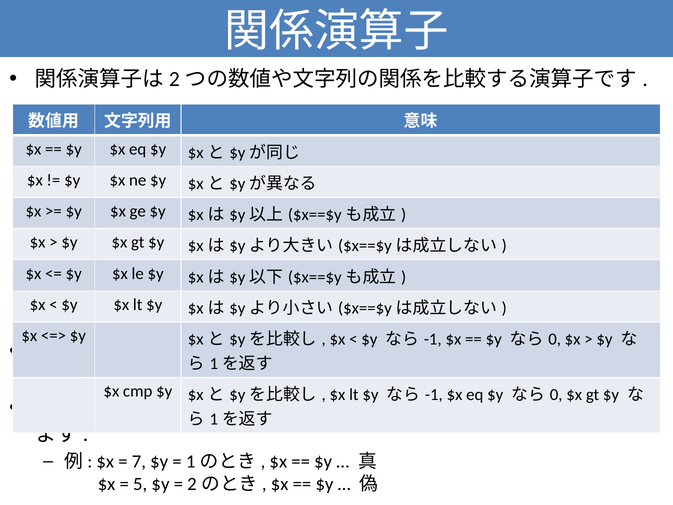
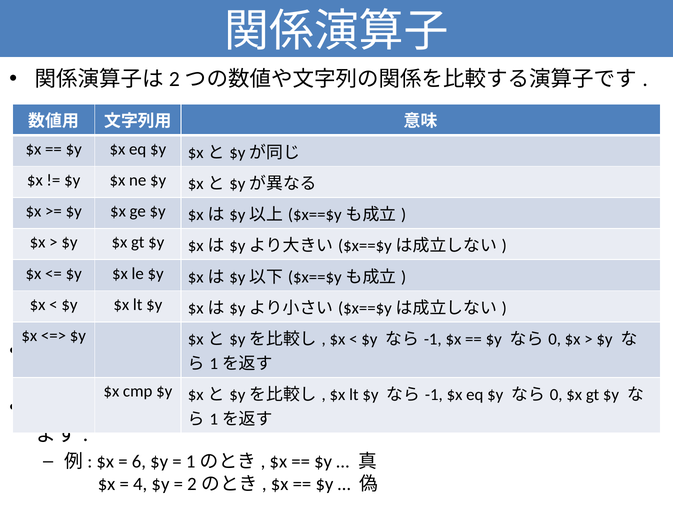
7: 7 -> 6 (139, 462)
5: 5 -> 4 (140, 484)
